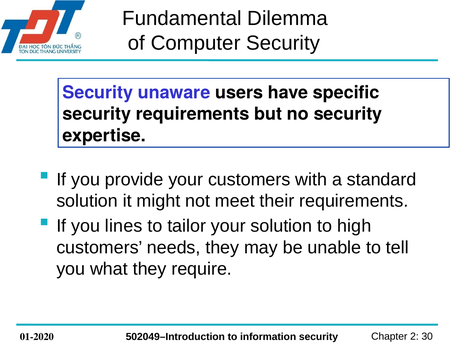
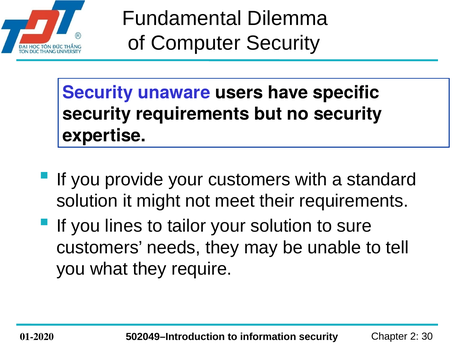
high: high -> sure (354, 226)
